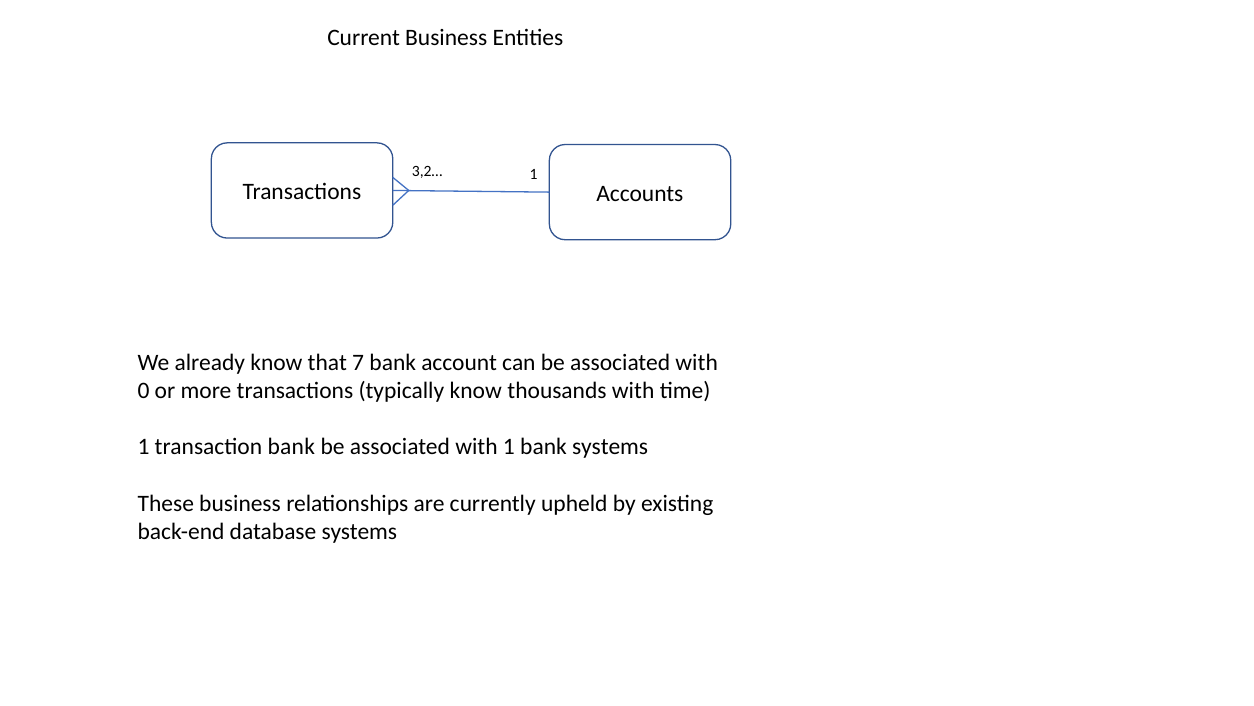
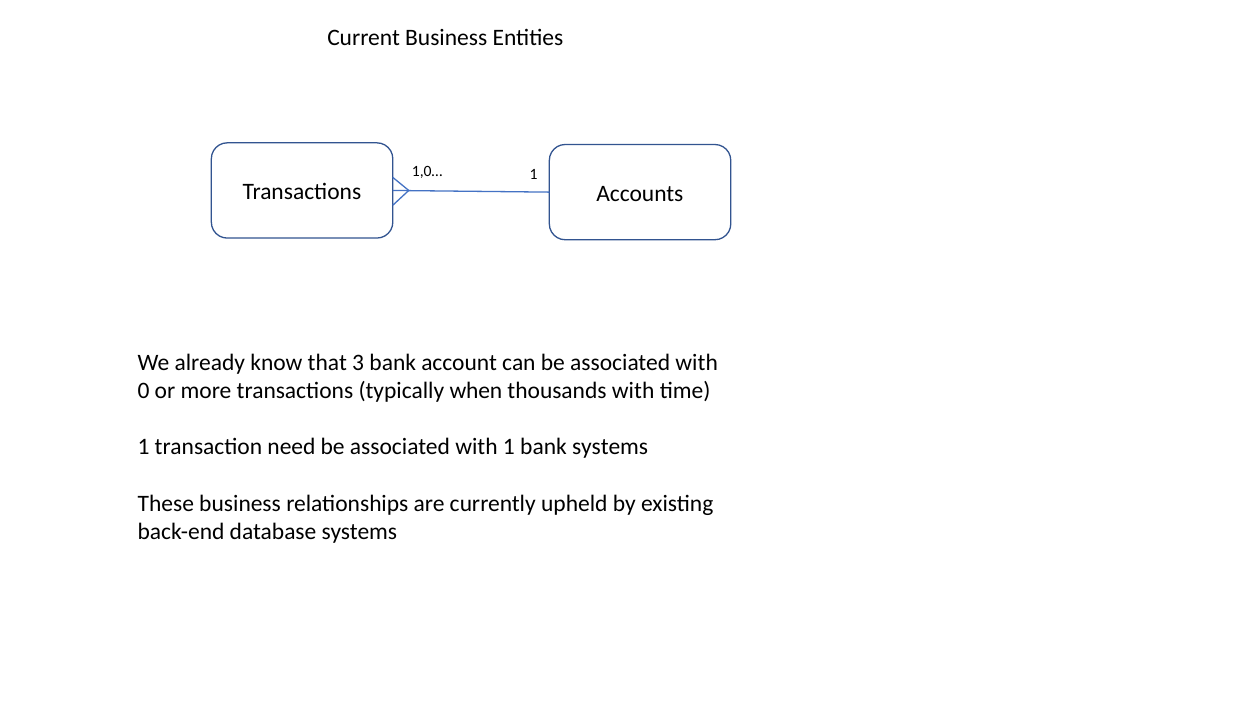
3,2…: 3,2… -> 1,0… (427, 172)
7: 7 -> 3 (358, 362)
typically know: know -> when (476, 390)
transaction bank: bank -> need (291, 447)
